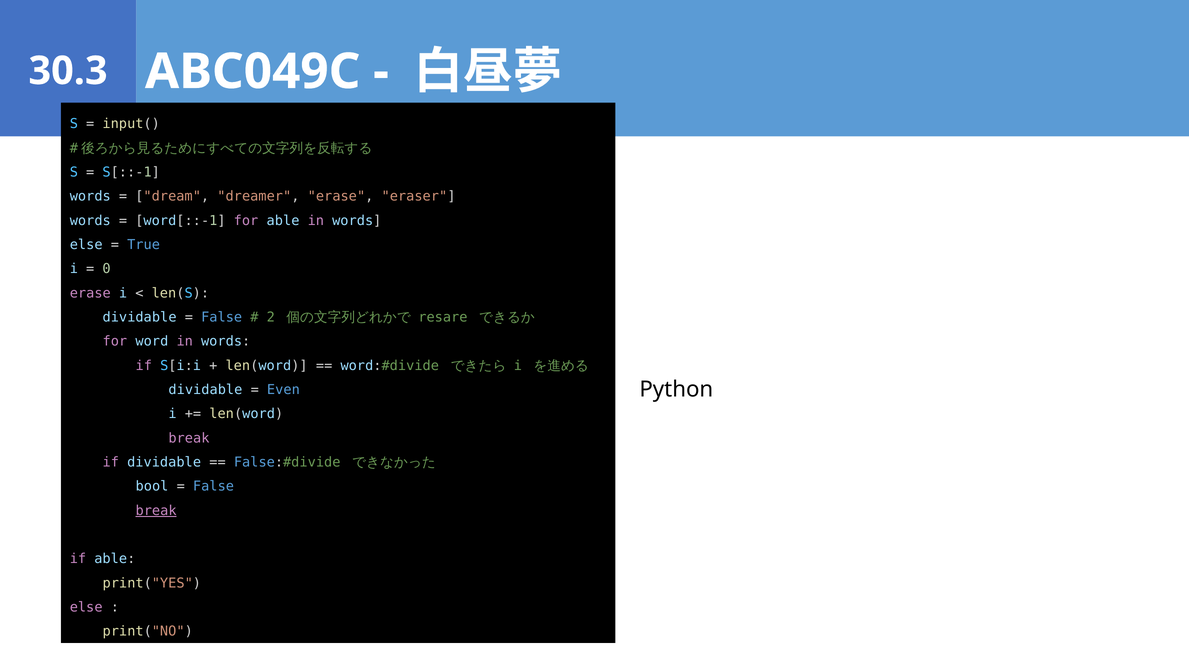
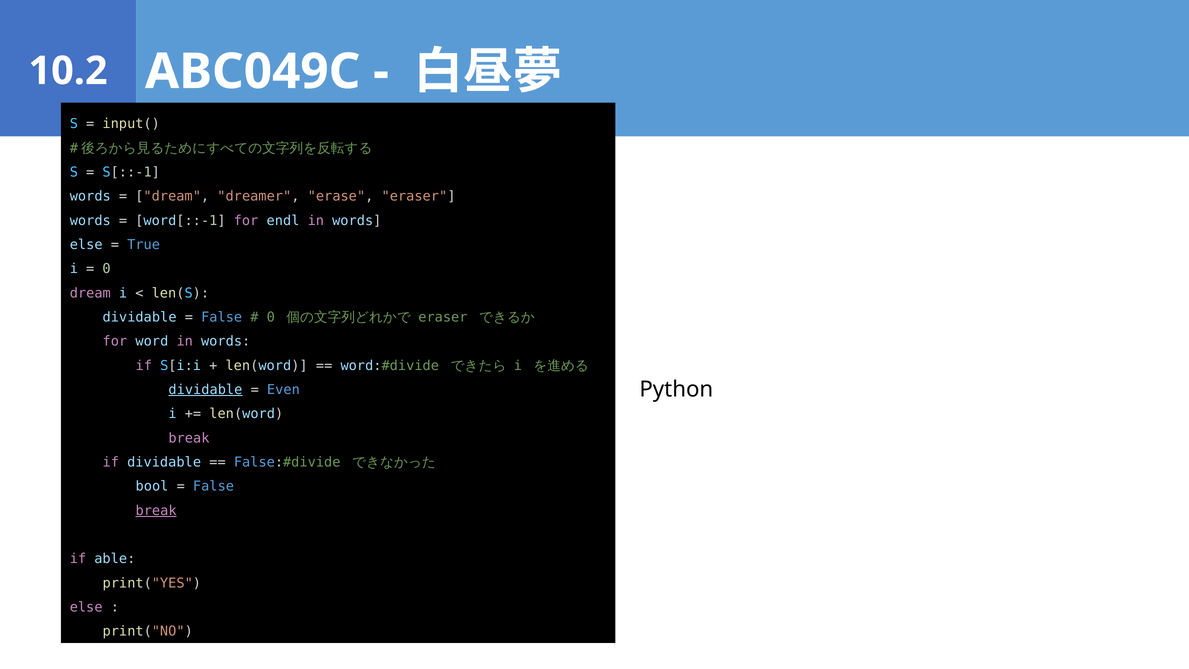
30.3: 30.3 -> 10.2 (68, 71)
for able: able -> endl (283, 221)
erase: erase -> dream (90, 293)
2: 2 -> 0 (271, 317)
resare: resare -> eraser (443, 317)
dividable underline: none -> present (205, 390)
